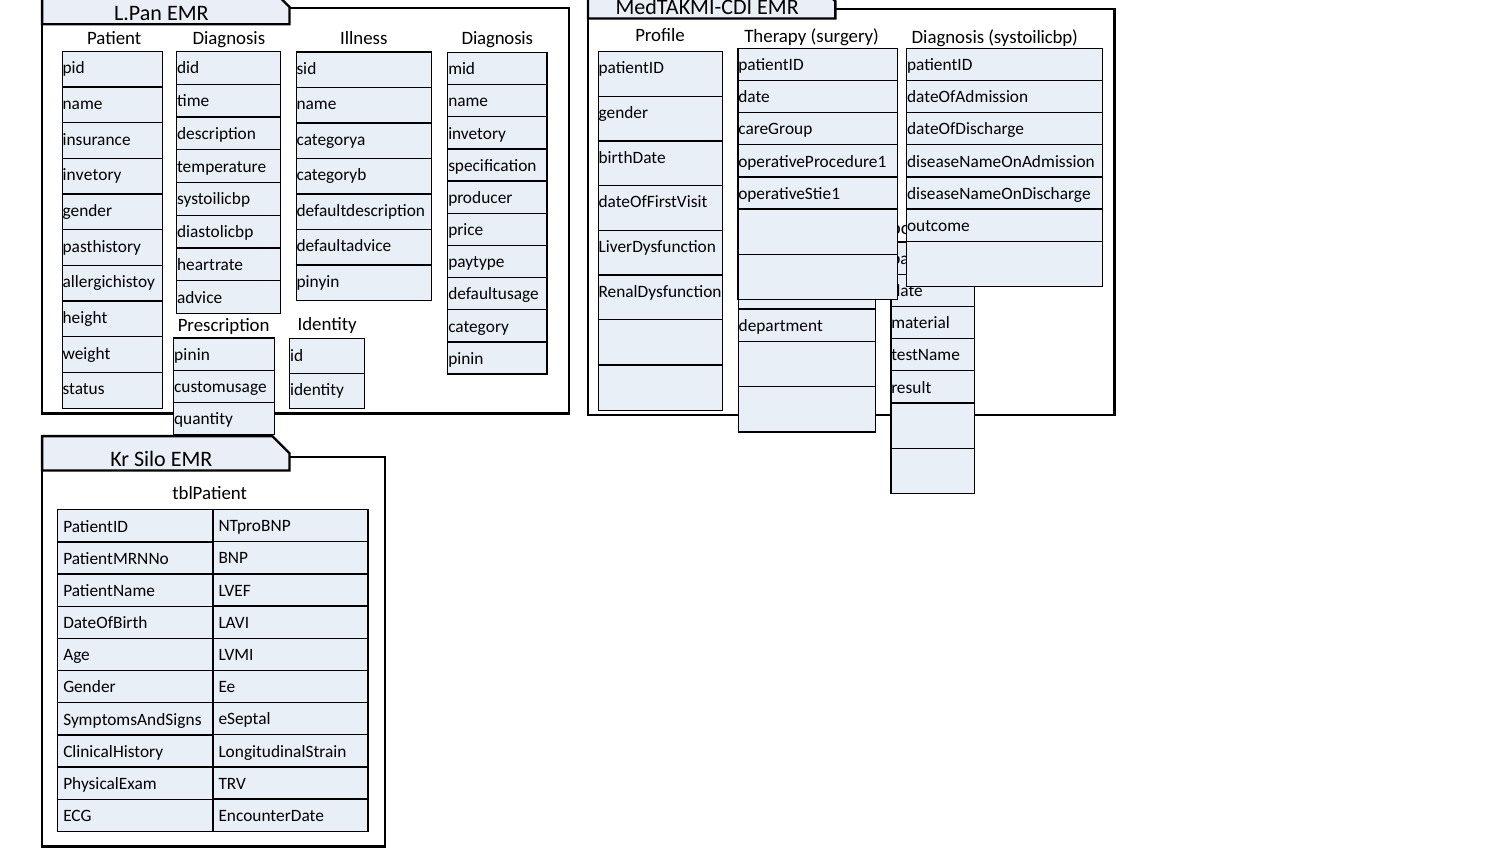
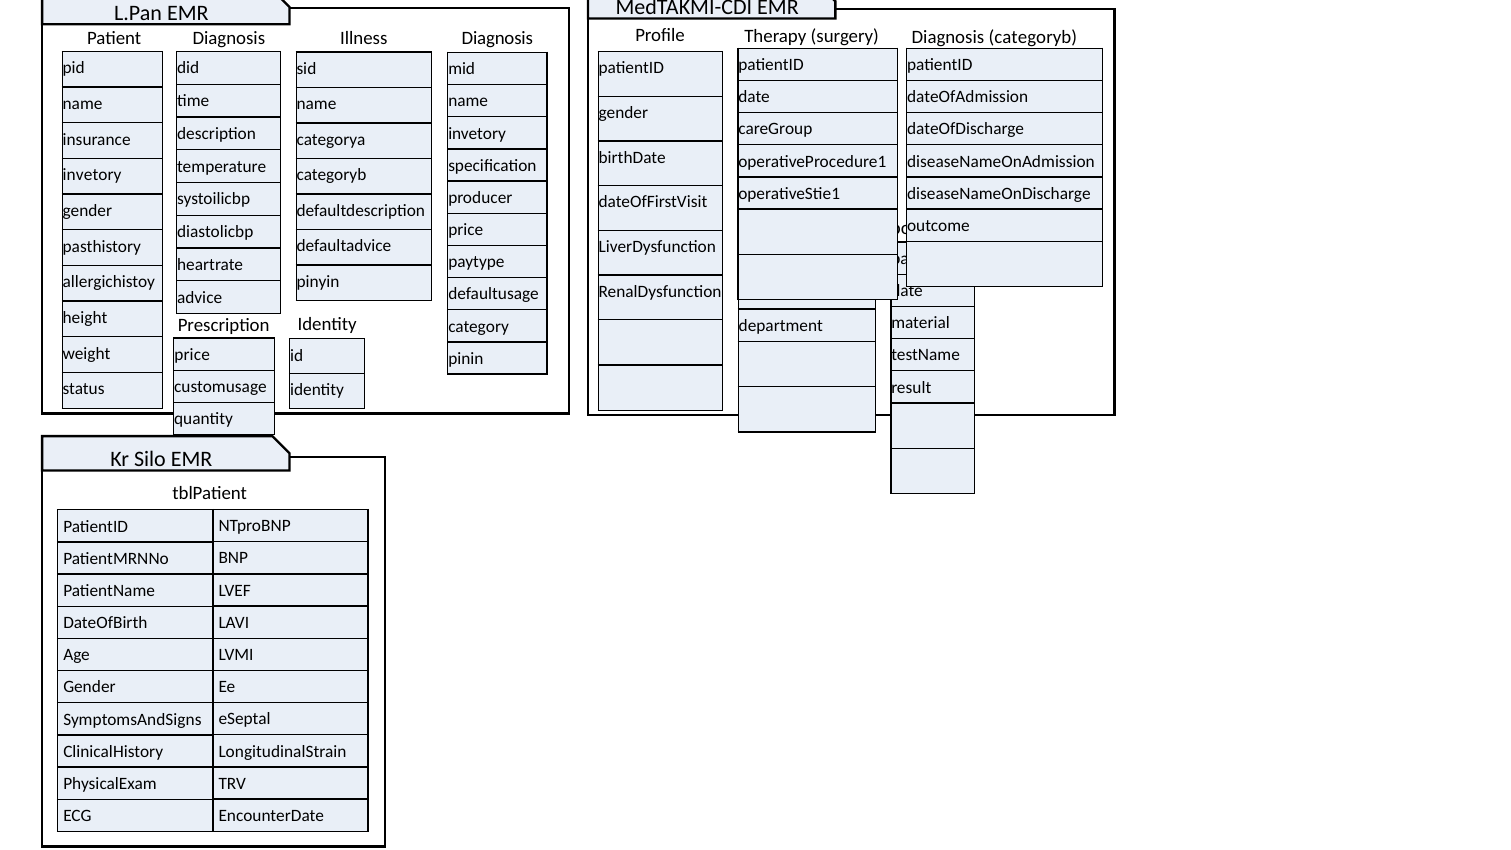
Diagnosis systoilicbp: systoilicbp -> categoryb (1033, 38)
pinin: pinin -> price (192, 355)
